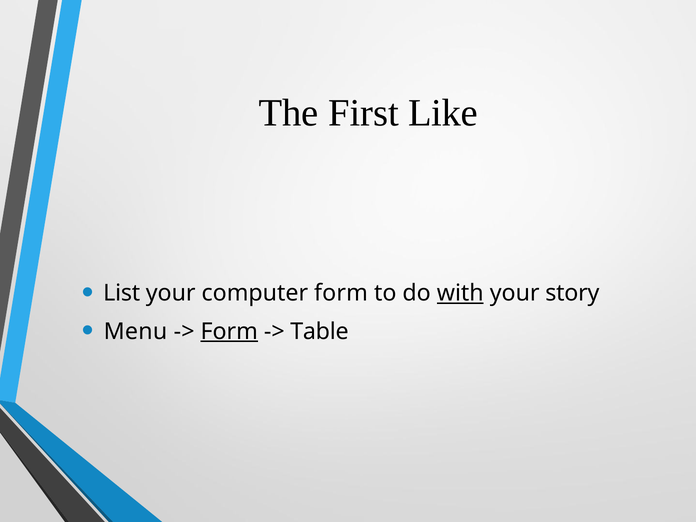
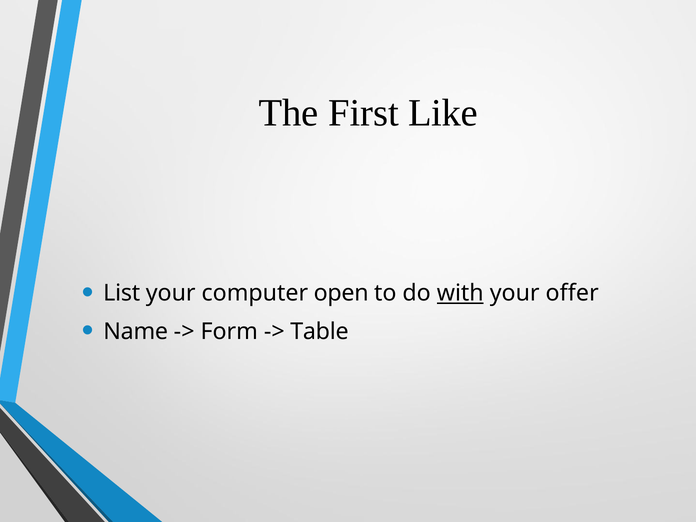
computer form: form -> open (341, 293)
story: story -> offer (572, 293)
Menu: Menu -> Name (136, 331)
Form underline: present -> none (229, 331)
